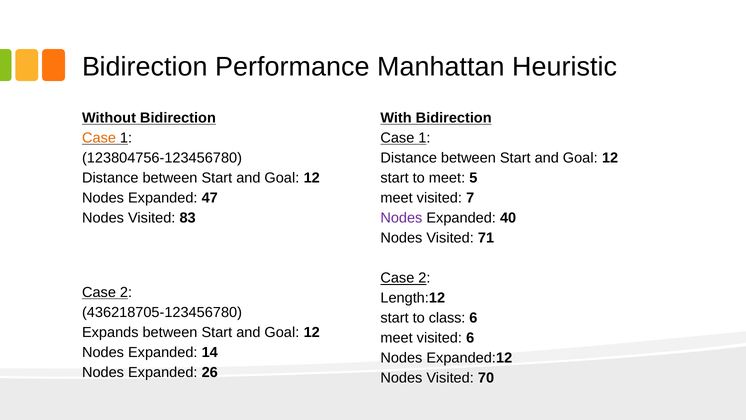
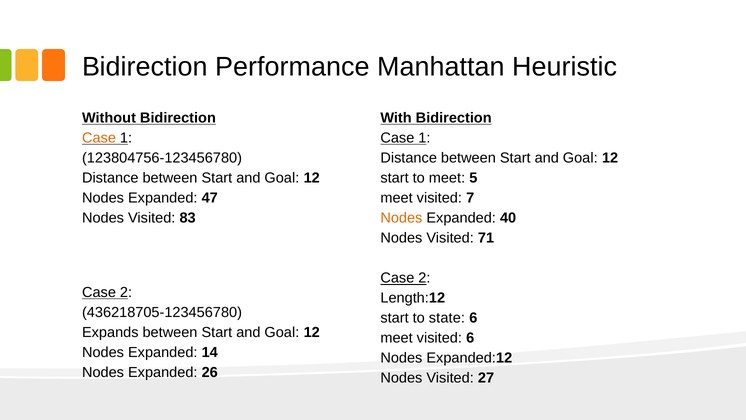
Nodes colour: purple -> orange (401, 218)
class: class -> state (447, 318)
70: 70 -> 27 (486, 378)
